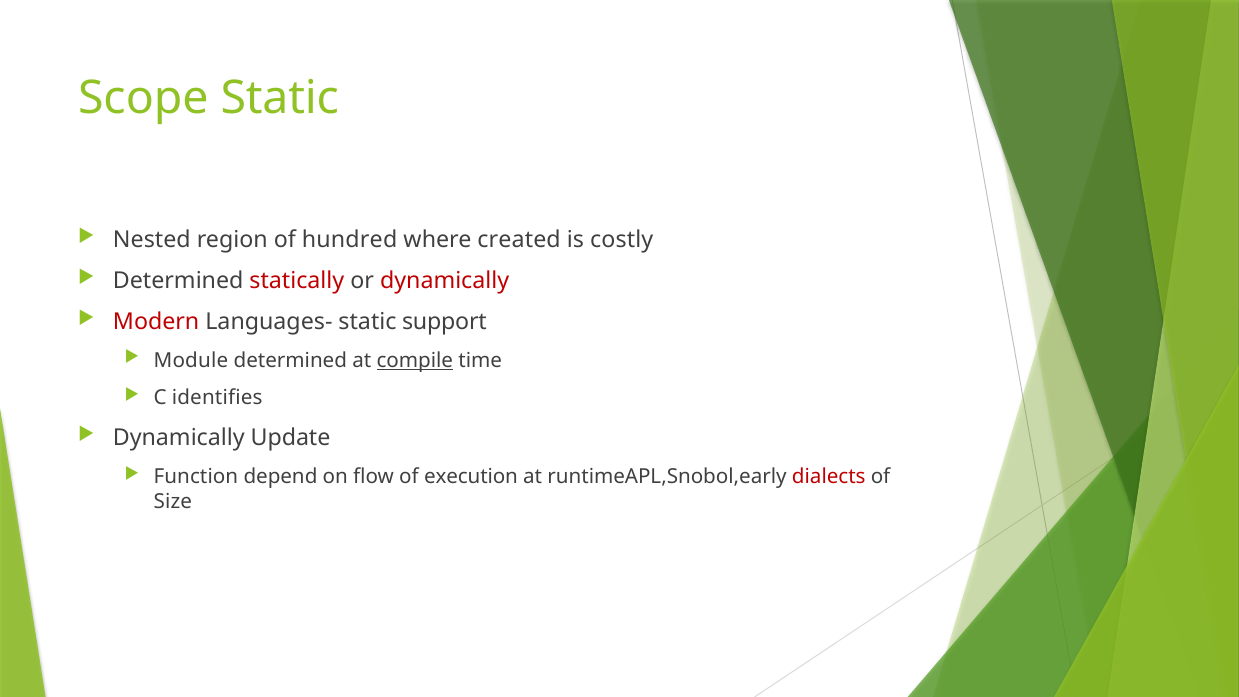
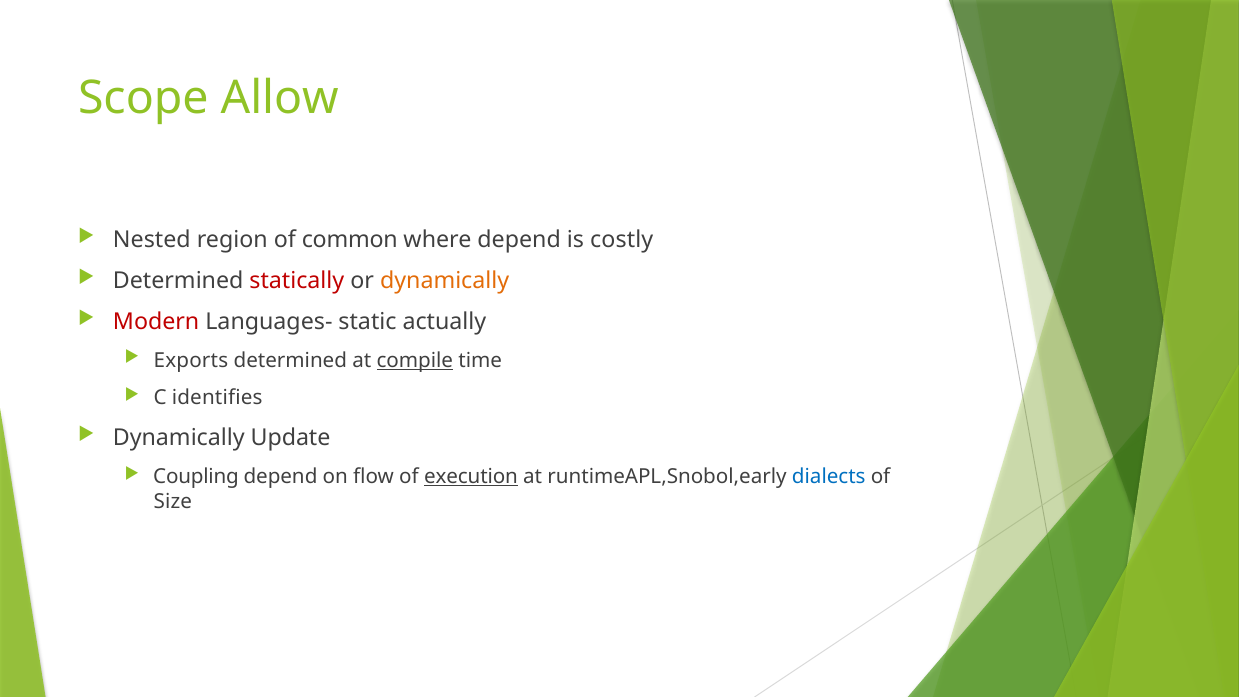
Scope Static: Static -> Allow (280, 98)
hundred: hundred -> common (350, 240)
where created: created -> depend (519, 240)
dynamically colour: red -> orange (445, 281)
support: support -> actually (444, 321)
Module: Module -> Exports (191, 360)
Function: Function -> Coupling (196, 477)
execution underline: none -> present (471, 477)
dialects colour: red -> blue (829, 477)
